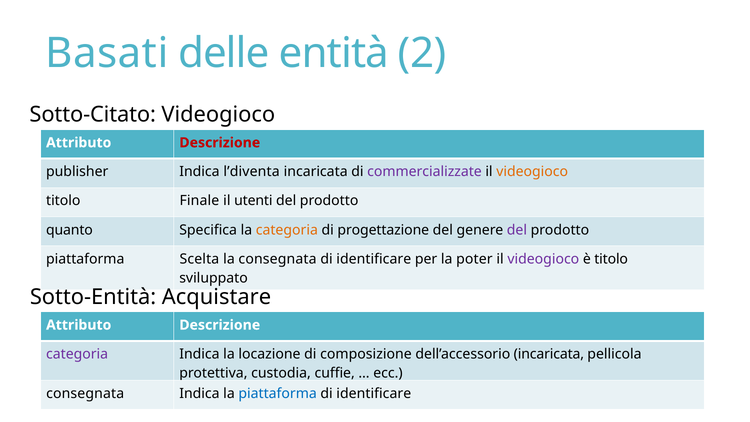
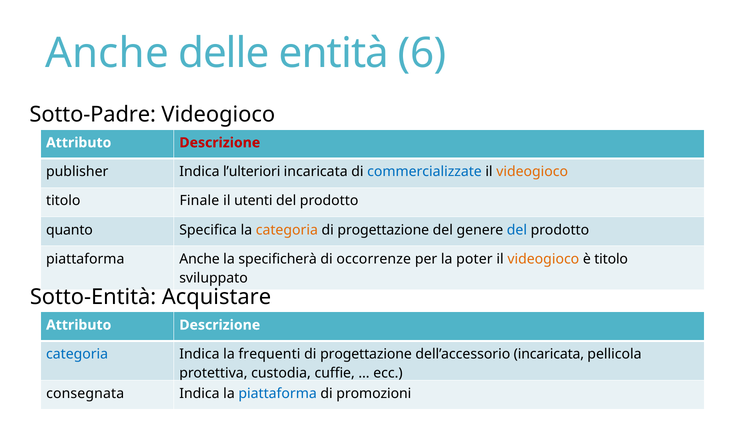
Basati: Basati -> Anche (107, 53)
2: 2 -> 6 (422, 53)
Sotto-Citato: Sotto-Citato -> Sotto-Padre (93, 115)
l’diventa: l’diventa -> l’ulteriori (252, 172)
commercializzate colour: purple -> blue (425, 172)
del colour: purple -> blue (517, 230)
piattaforma Scelta: Scelta -> Anche (200, 259)
la consegnata: consegnata -> specificherà (278, 259)
identificare: identificare -> occorrenze (374, 259)
videogioco colour: purple -> orange (543, 259)
categoria colour: purple -> blue (77, 354)
locazione: locazione -> frequenti (269, 354)
composizione: composizione -> progettazione (366, 354)
identificare: identificare -> promozioni (374, 393)
